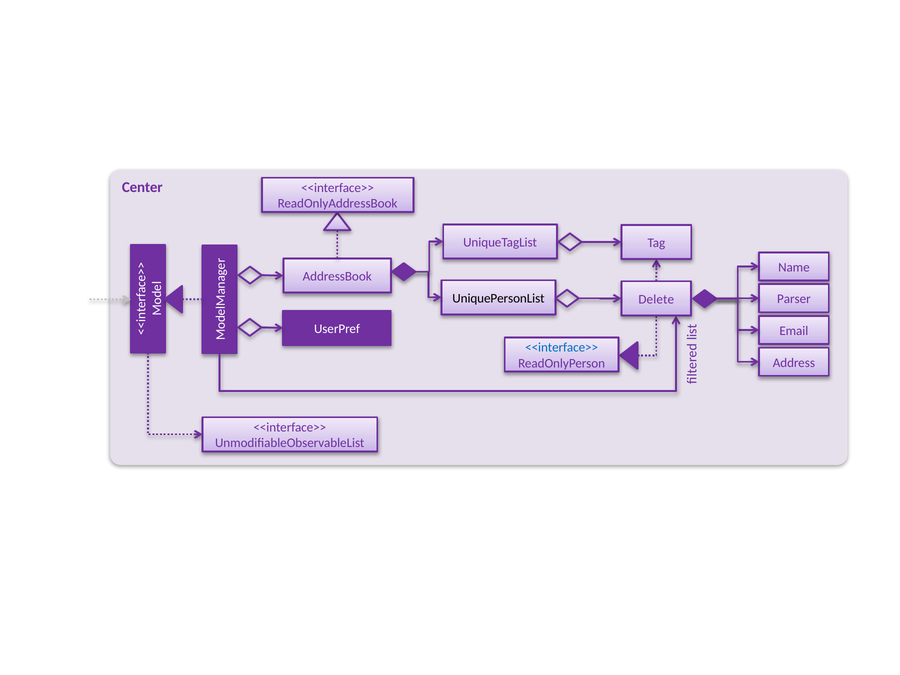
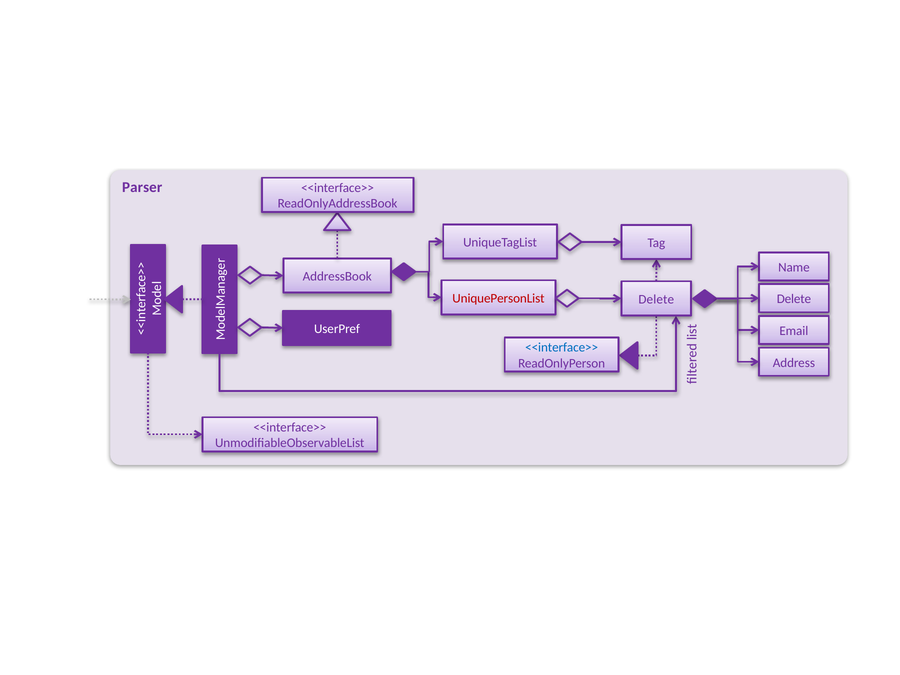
Center: Center -> Parser (142, 187)
UniquePersonList colour: black -> red (498, 298)
Parser: Parser -> Delete (794, 299)
